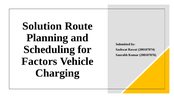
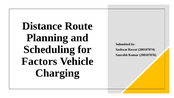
Solution: Solution -> Distance (42, 26)
